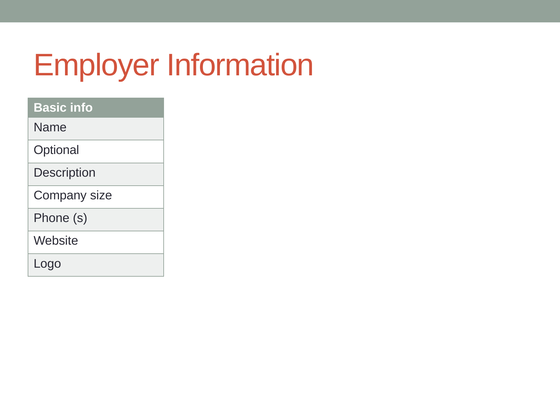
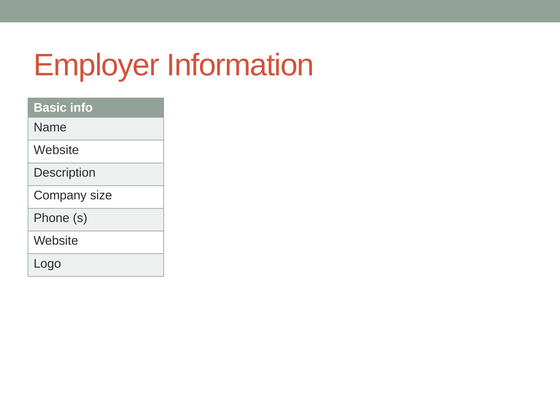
Optional: Optional -> Website (56, 150)
